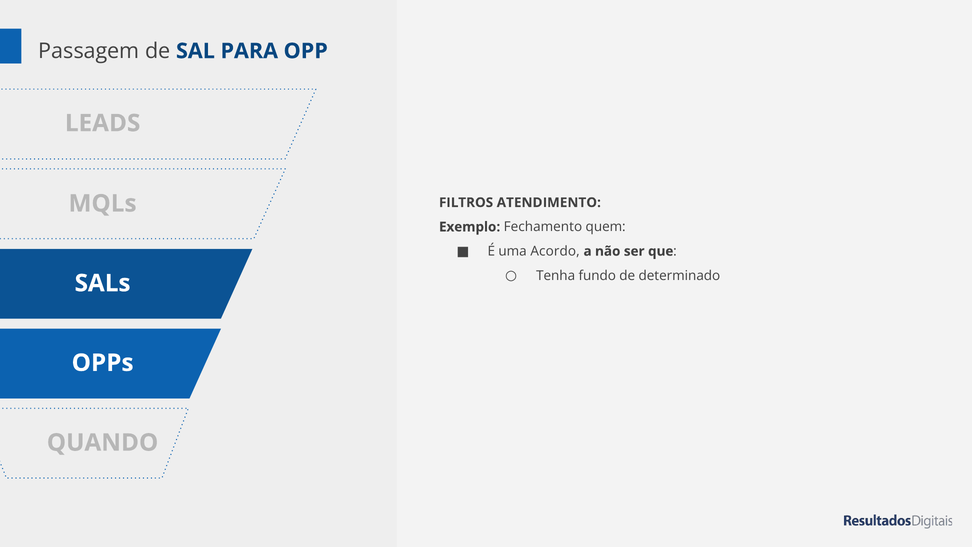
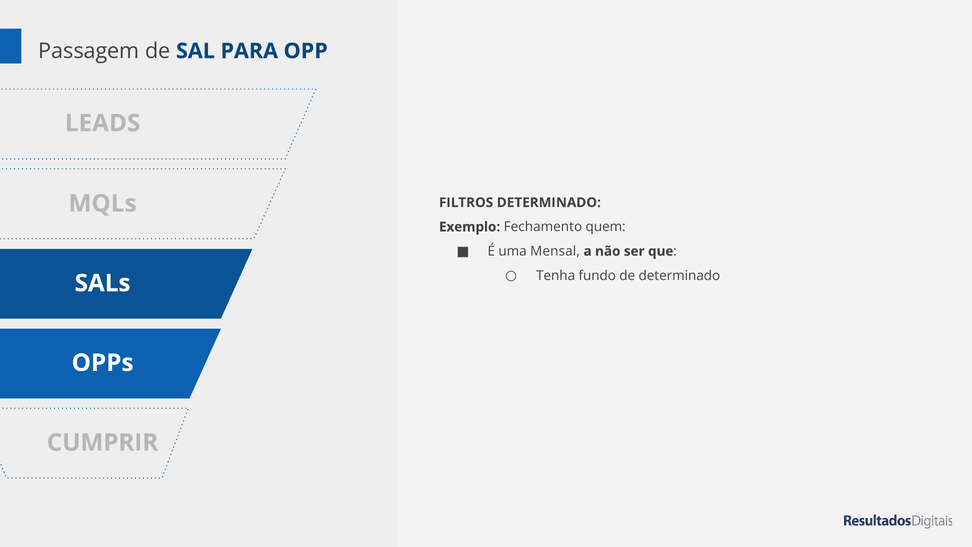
FILTROS ATENDIMENTO: ATENDIMENTO -> DETERMINADO (549, 202)
Acordo: Acordo -> Mensal (555, 251)
QUANDO: QUANDO -> CUMPRIR (103, 443)
